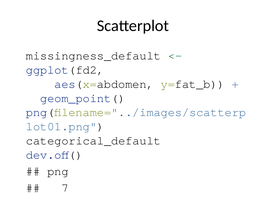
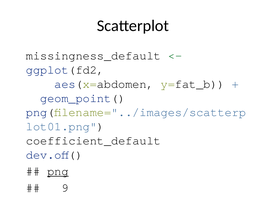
categorical_default: categorical_default -> coefficient_default (93, 141)
png underline: none -> present (58, 172)
7: 7 -> 9 (65, 188)
